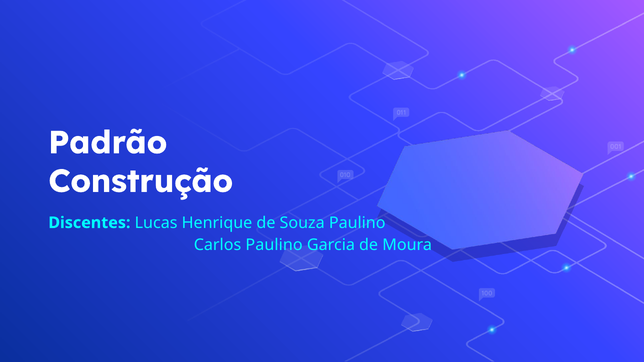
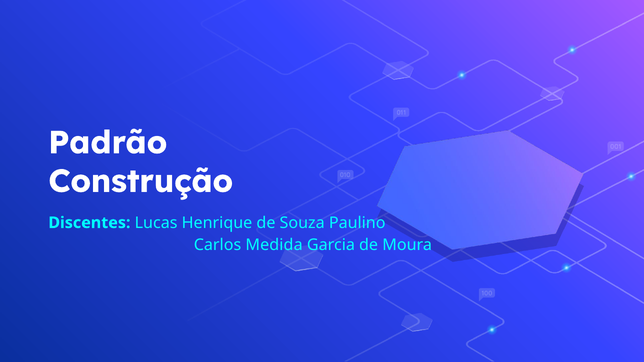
Carlos Paulino: Paulino -> Medida (274, 245)
